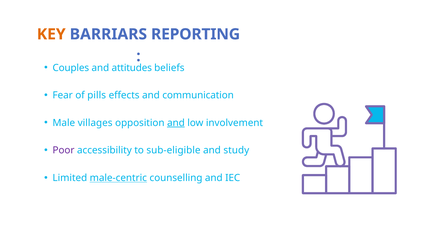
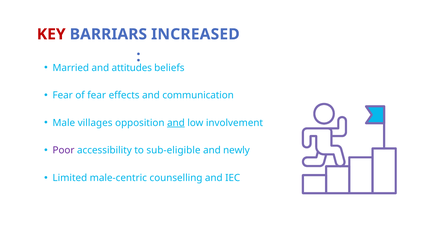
KEY colour: orange -> red (51, 34)
REPORTING: REPORTING -> INCREASED (195, 34)
Couples: Couples -> Married (71, 68)
of pills: pills -> fear (97, 95)
study: study -> newly (236, 151)
male-centric underline: present -> none (118, 178)
